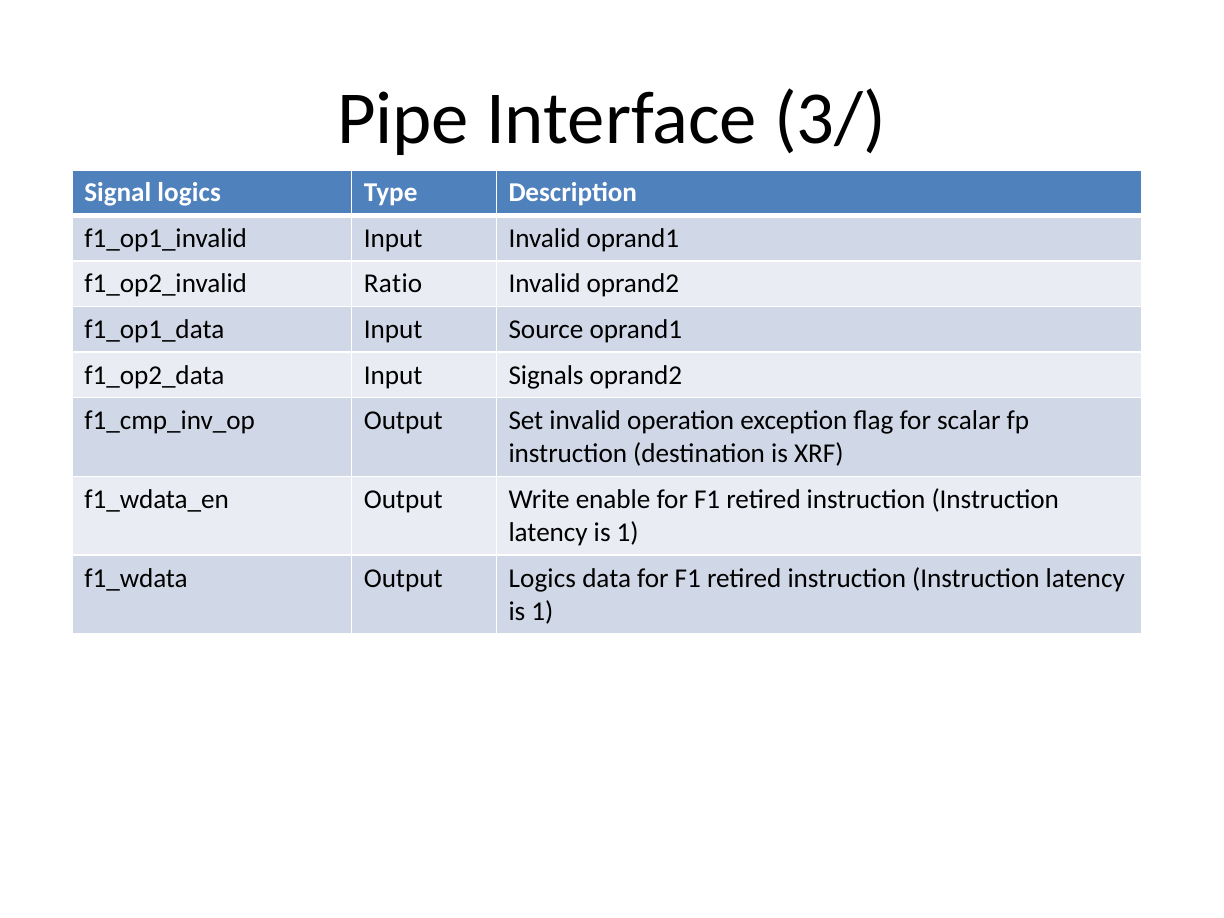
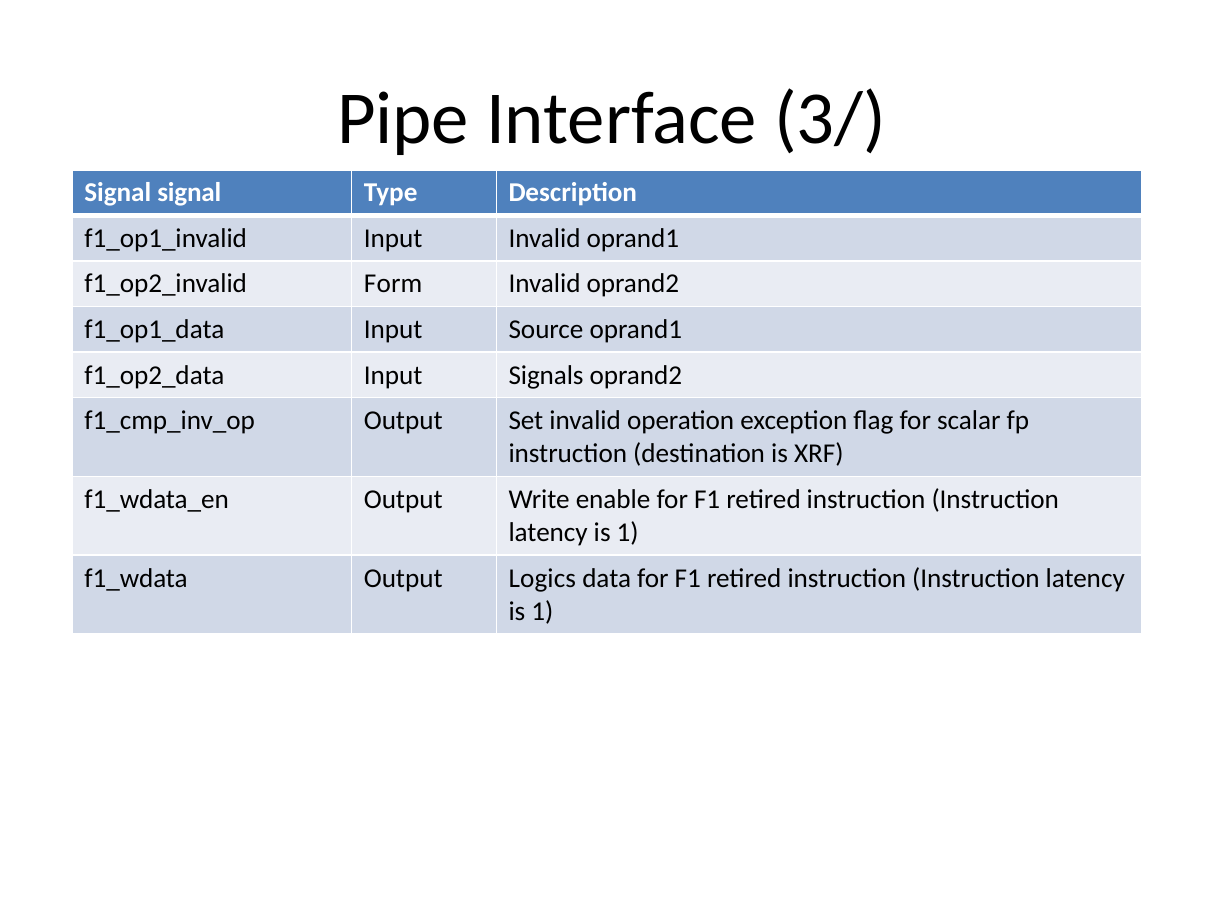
Signal logics: logics -> signal (189, 193)
Ratio: Ratio -> Form (393, 284)
